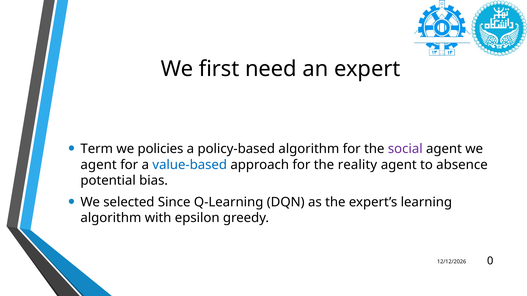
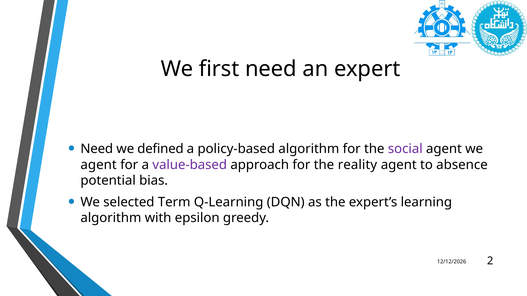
Term: Term -> Need (97, 149)
policies: policies -> defined (160, 149)
value-based colour: blue -> purple (190, 165)
Since: Since -> Term (174, 202)
0: 0 -> 2 (490, 261)
